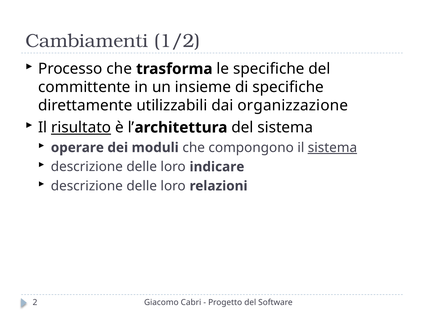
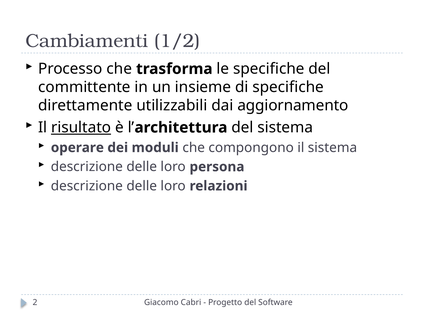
organizzazione: organizzazione -> aggiornamento (293, 106)
sistema underline: present -> none (332, 148)
indicare: indicare -> persona (217, 167)
